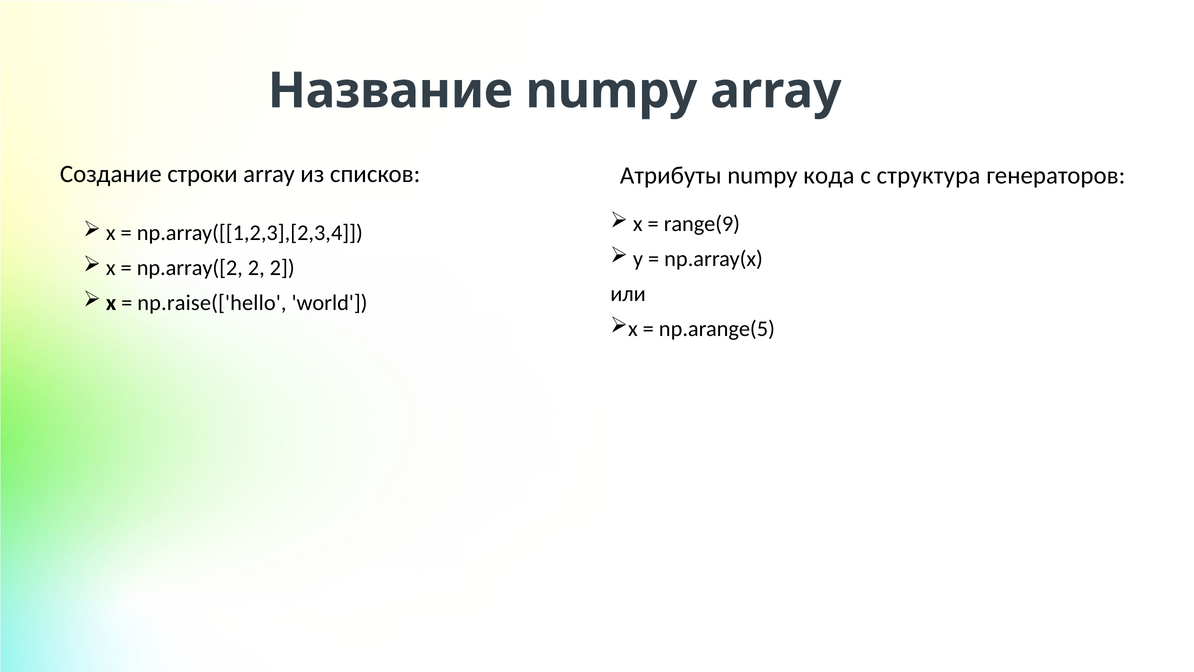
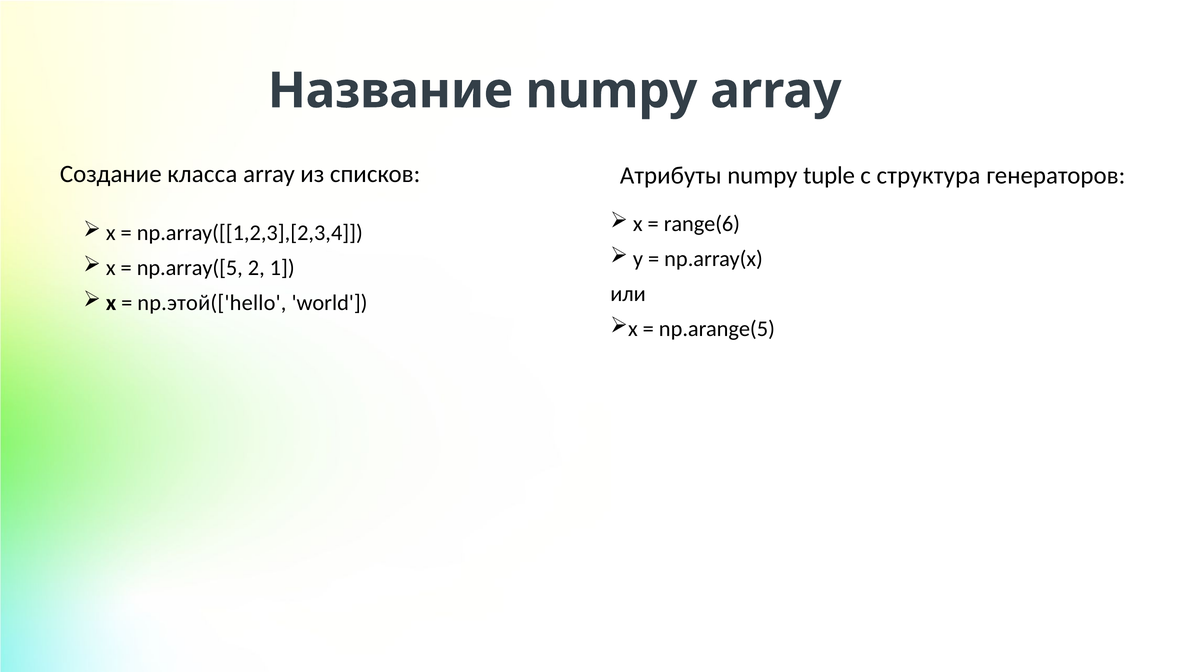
строки: строки -> класса (202, 174)
кода: кода -> tuple (829, 175)
range(9: range(9 -> range(6 (702, 224)
np.array([2: np.array([2 -> np.array([5 (190, 268)
2 2: 2 -> 1 (282, 268)
np.raise(['hello: np.raise(['hello -> np.этой(['hello (212, 303)
